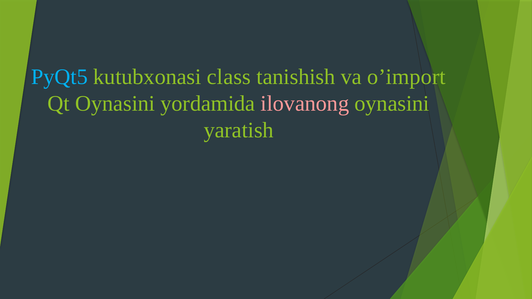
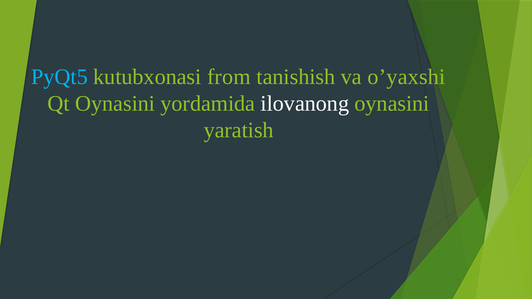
class: class -> from (229, 77)
o’import: o’import -> o’yaxshi (406, 77)
ilovanong colour: pink -> white (305, 104)
